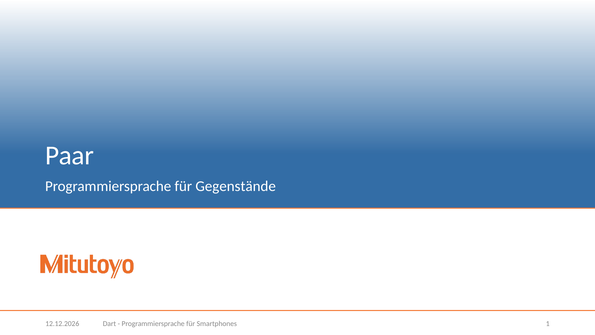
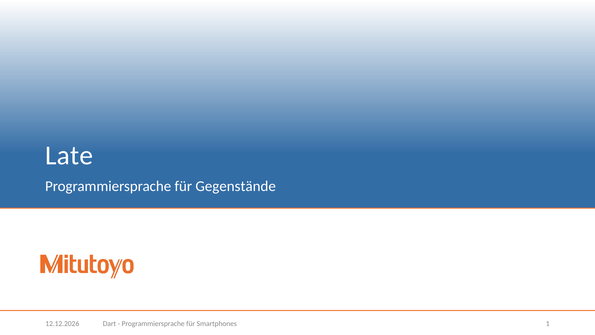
Paar: Paar -> Late (69, 155)
